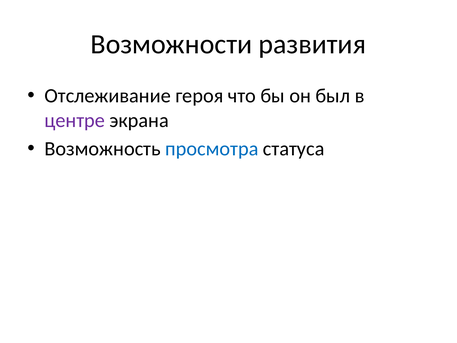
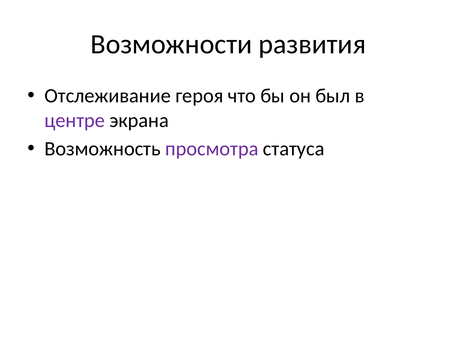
просмотра colour: blue -> purple (212, 149)
